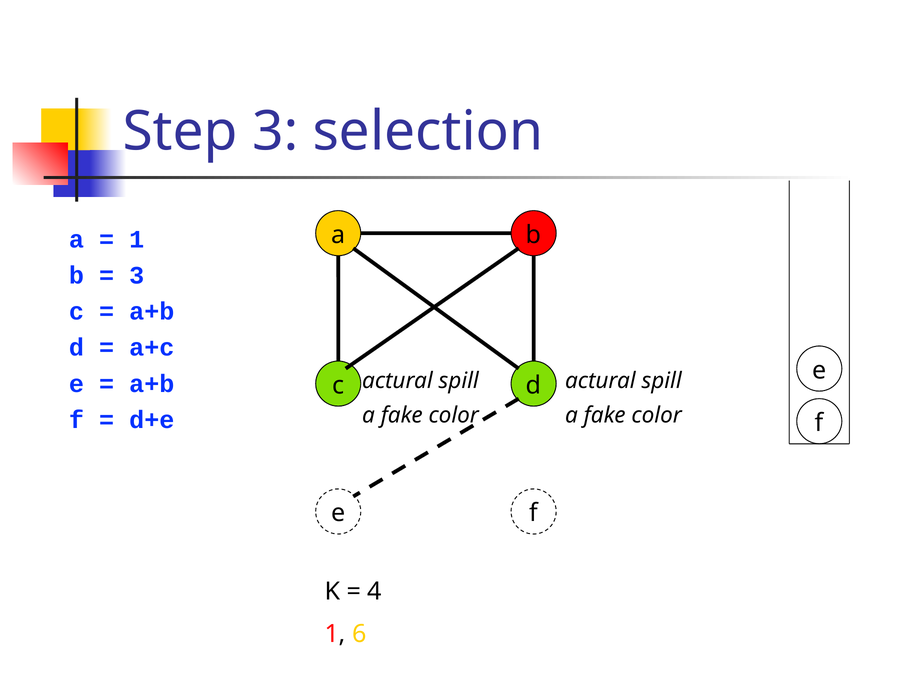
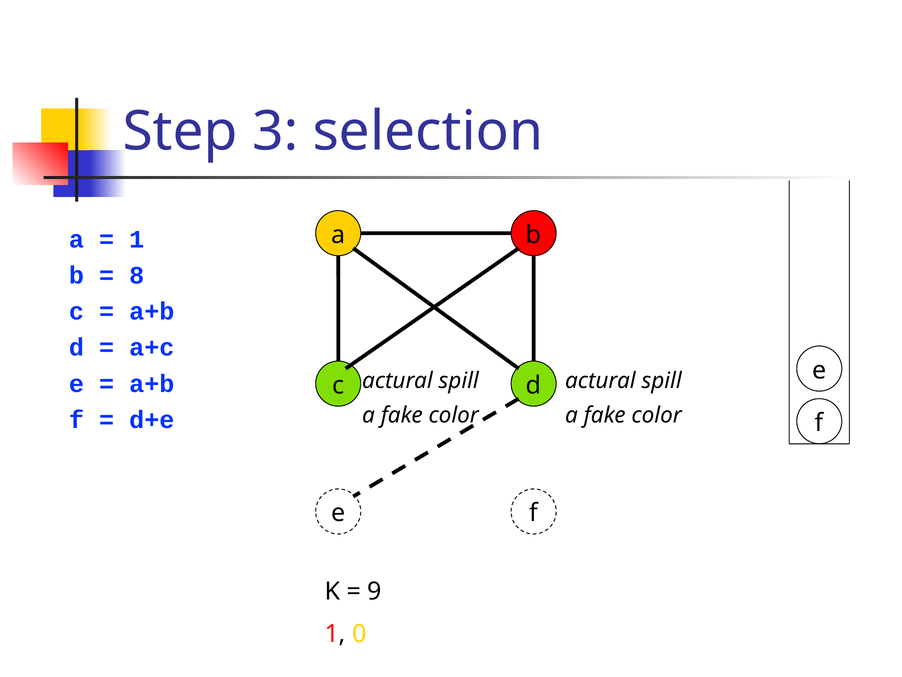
3: 3 -> 8 (137, 275)
4: 4 -> 9 (375, 591)
6: 6 -> 0 (359, 634)
